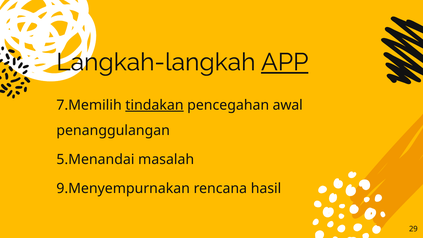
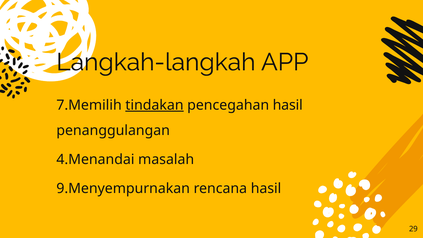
APP underline: present -> none (285, 62)
pencegahan awal: awal -> hasil (288, 105)
5.Menandai: 5.Menandai -> 4.Menandai (95, 159)
